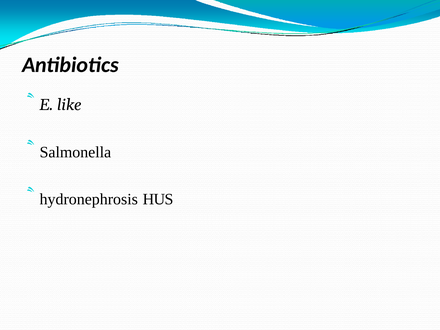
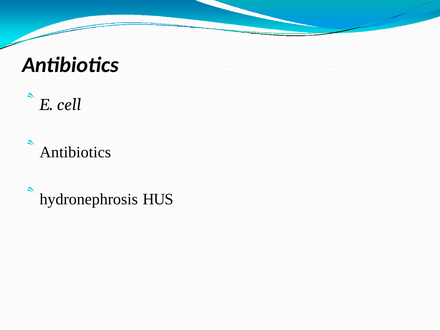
like: like -> cell (69, 105)
Salmonella: Salmonella -> Antibiotics (75, 152)
